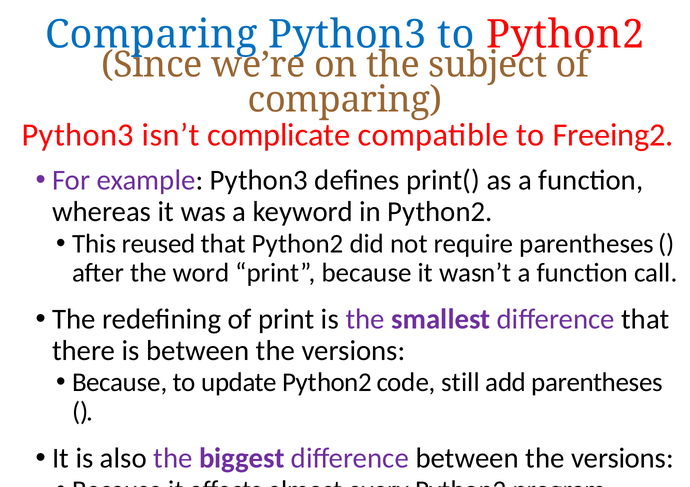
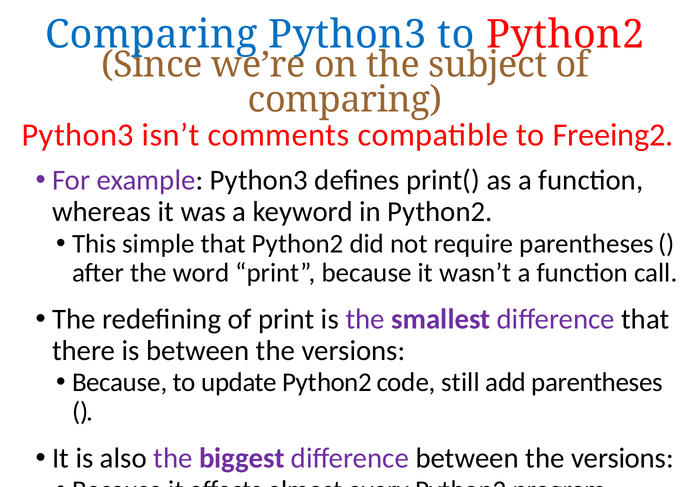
complicate: complicate -> comments (279, 135)
reused: reused -> simple (158, 243)
